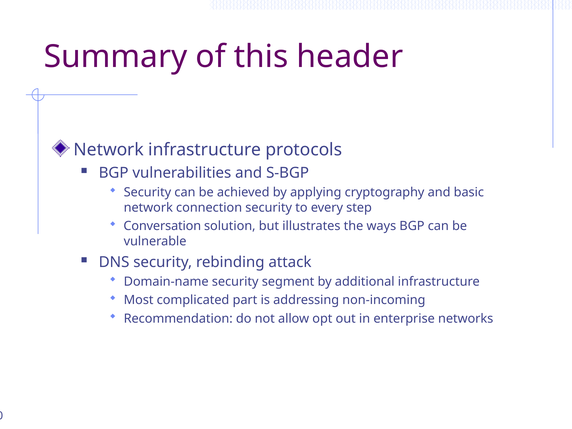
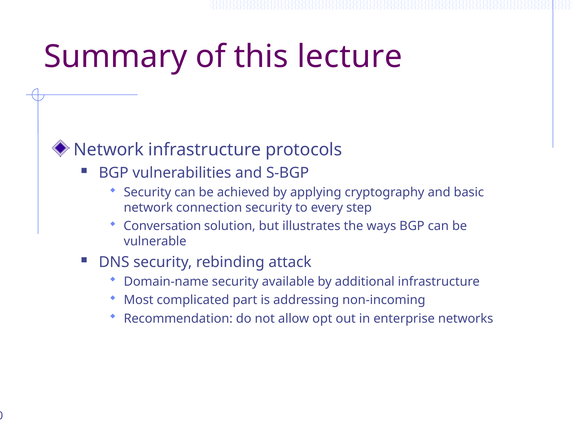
header: header -> lecture (350, 57)
segment: segment -> available (288, 282)
